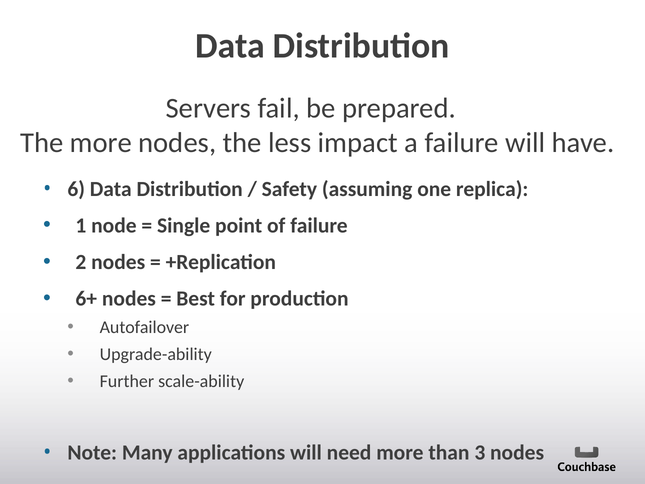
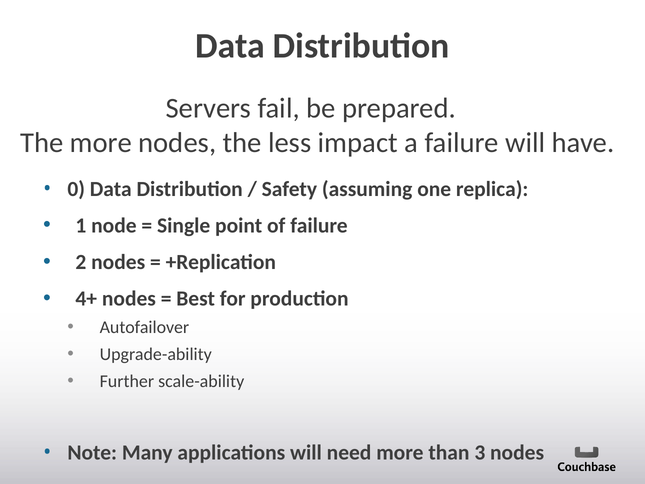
6: 6 -> 0 (76, 189)
6+: 6+ -> 4+ (86, 299)
